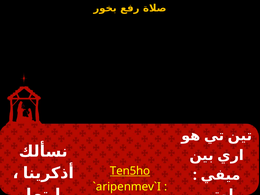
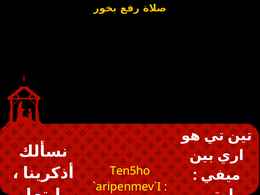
Ten5ho underline: present -> none (130, 171)
